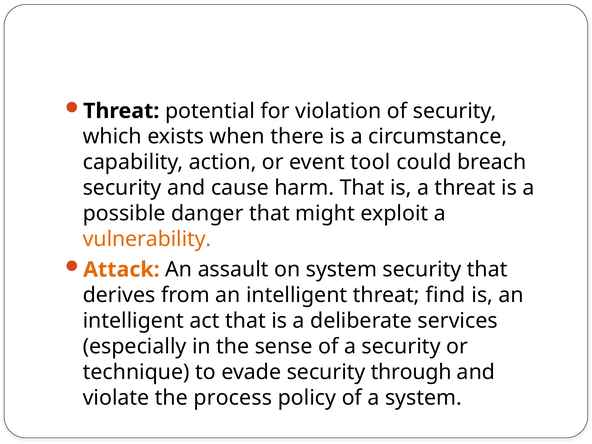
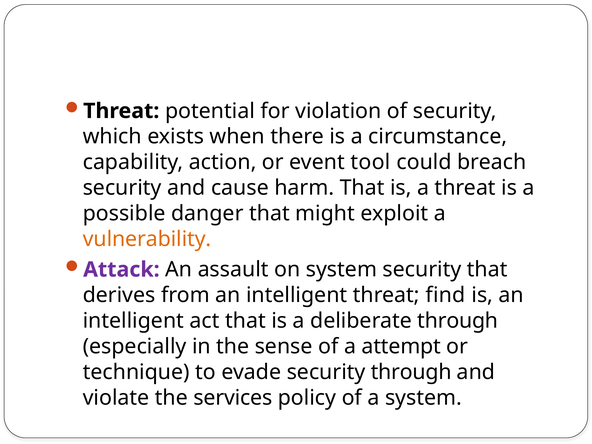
Attack colour: orange -> purple (121, 270)
deliberate services: services -> through (458, 321)
a security: security -> attempt (401, 346)
process: process -> services (233, 398)
